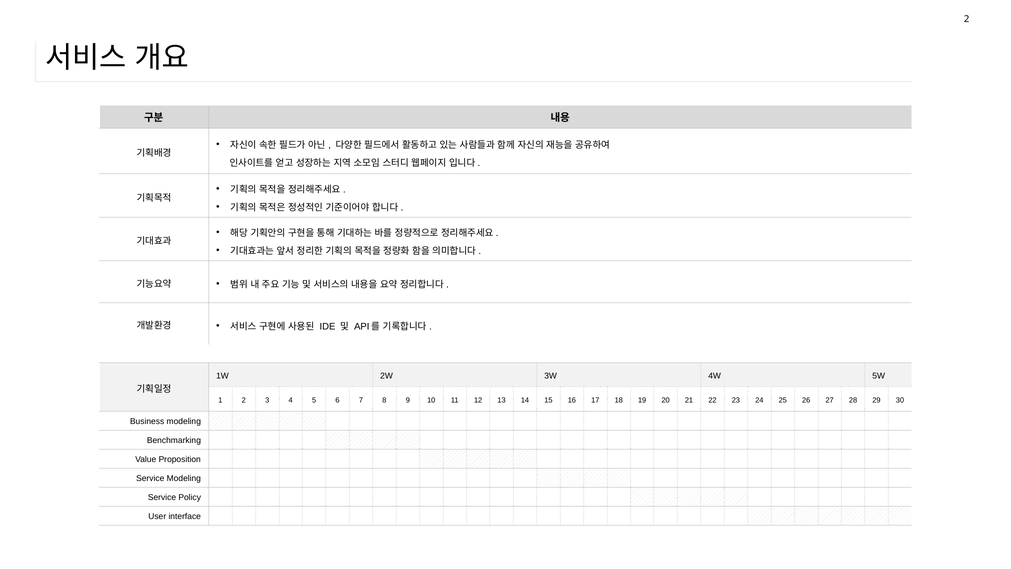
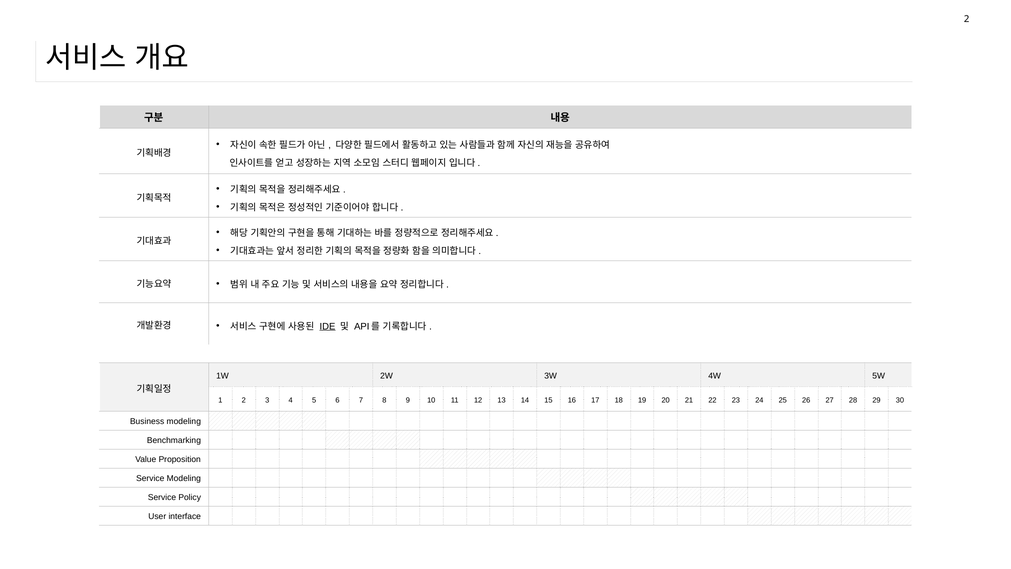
IDE underline: none -> present (328, 326)
